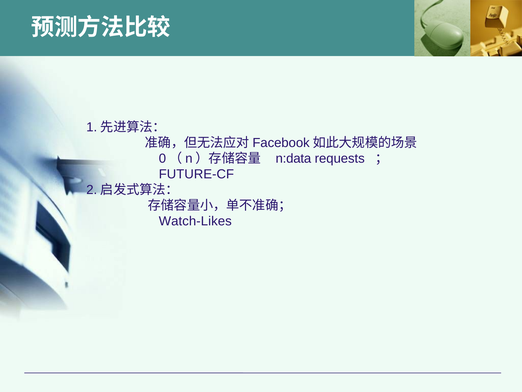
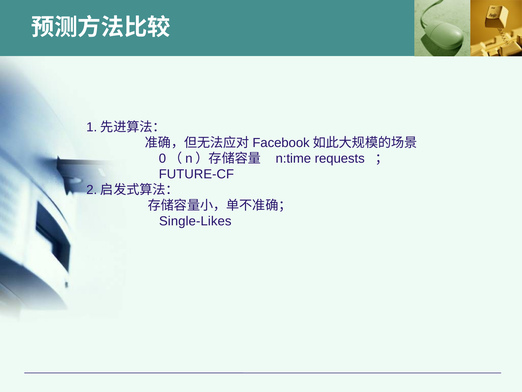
n:data: n:data -> n:time (293, 158)
Watch-Likes: Watch-Likes -> Single-Likes (195, 221)
